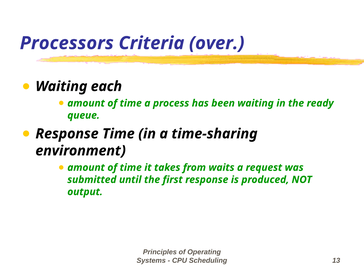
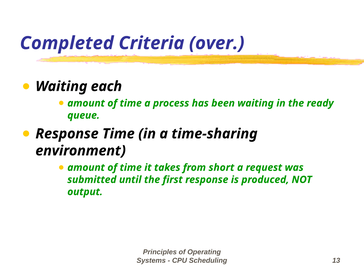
Processors: Processors -> Completed (67, 43)
waits: waits -> short (221, 168)
